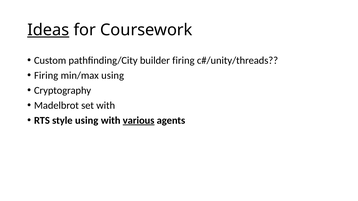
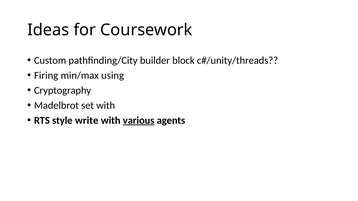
Ideas underline: present -> none (48, 30)
builder firing: firing -> block (183, 61)
style using: using -> write (87, 121)
